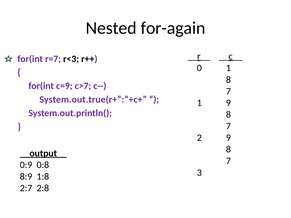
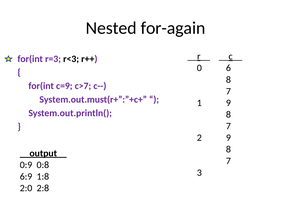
r=7: r=7 -> r=3 (53, 59)
0 1: 1 -> 6 (228, 68)
System.out.true(r+”:”+c+: System.out.true(r+”:”+c+ -> System.out.must(r+”:”+c+ (93, 100)
8:9: 8:9 -> 6:9 (26, 177)
2:7: 2:7 -> 2:0 (26, 188)
